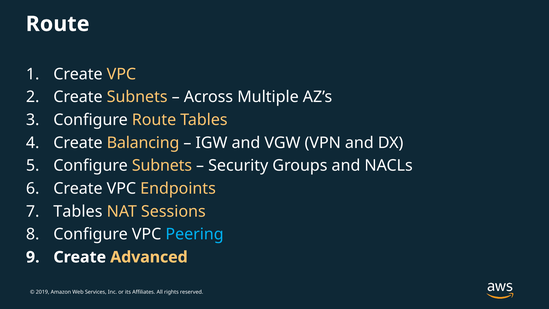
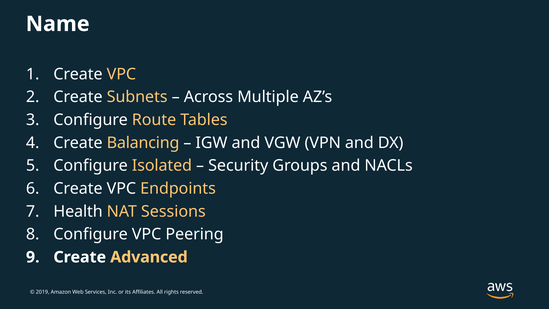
Route: Route -> Name (58, 24)
Configure Subnets: Subnets -> Isolated (162, 166)
Tables: Tables -> Health (78, 211)
Peering colour: light blue -> white (195, 234)
